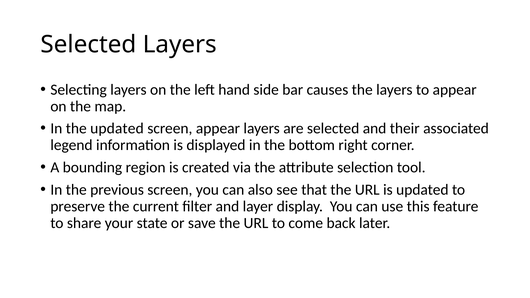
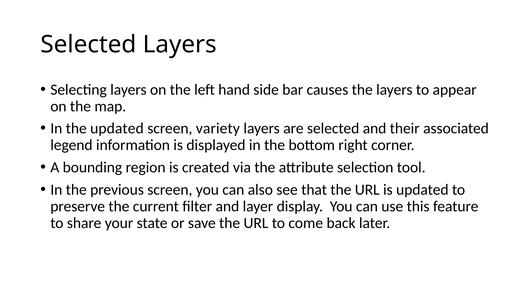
screen appear: appear -> variety (218, 129)
